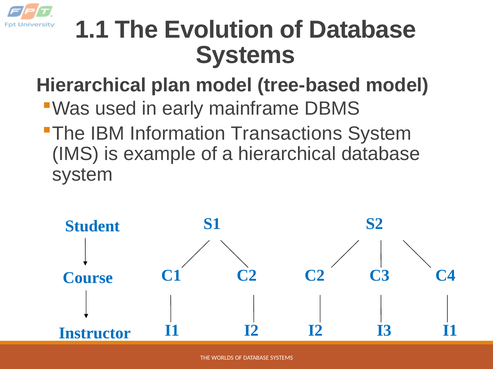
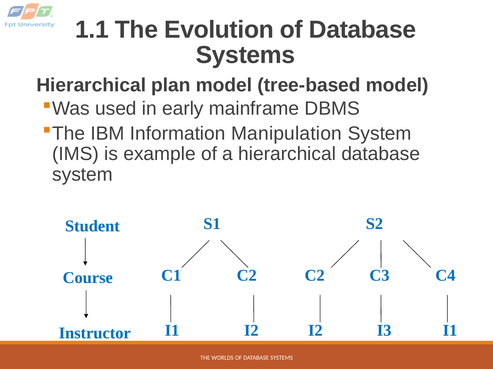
Transactions: Transactions -> Manipulation (287, 134)
